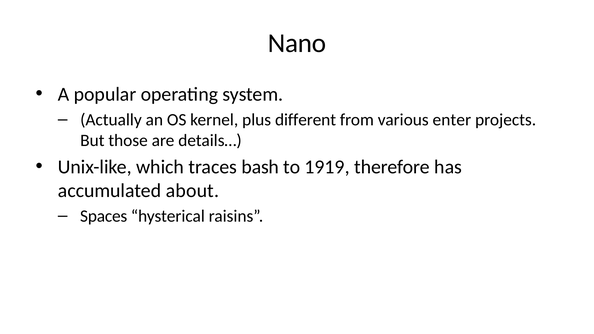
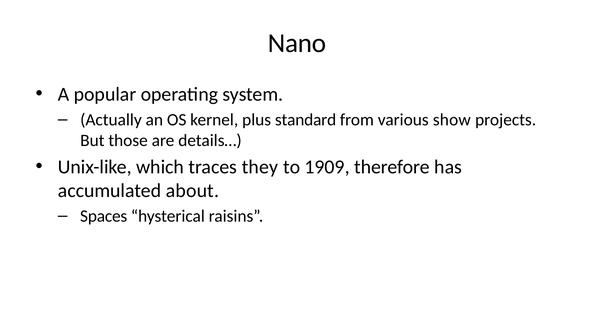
different: different -> standard (306, 120)
enter: enter -> show (452, 120)
bash: bash -> they (260, 167)
1919: 1919 -> 1909 (327, 167)
